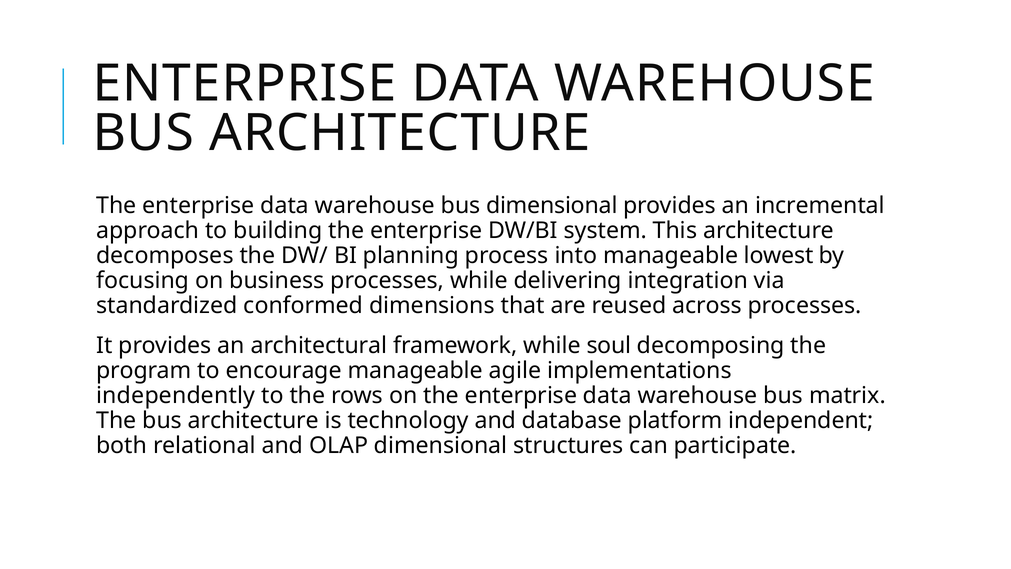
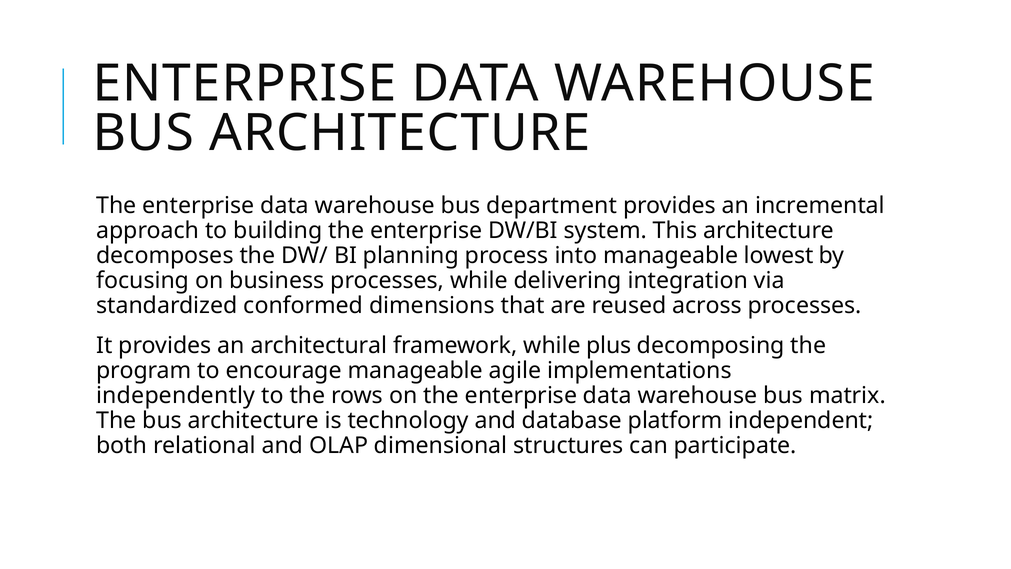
bus dimensional: dimensional -> department (552, 206)
soul: soul -> plus (609, 345)
